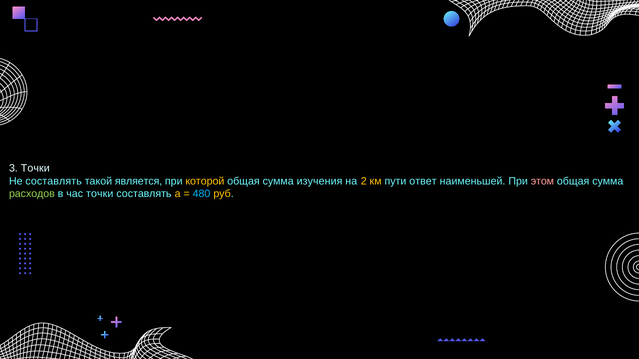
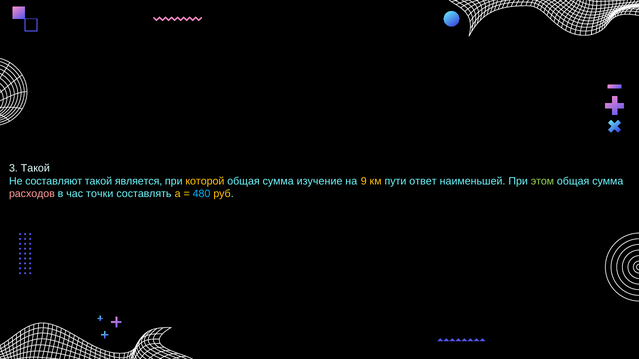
3 Точки: Точки -> Такой (35, 169)
Не составлять: составлять -> составляют (54, 181)
изучения: изучения -> изучение (320, 181)
2: 2 -> 9 (364, 181)
этом colour: pink -> light green (542, 181)
расходов colour: light green -> pink (32, 194)
